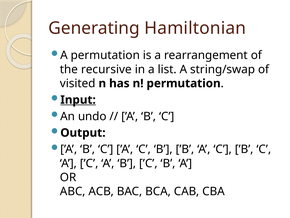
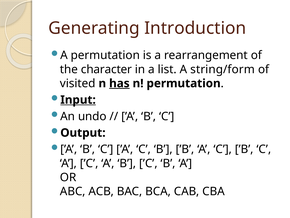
Hamiltonian: Hamiltonian -> Introduction (195, 28)
recursive: recursive -> character (106, 69)
string/swap: string/swap -> string/form (223, 69)
has underline: none -> present (119, 83)
